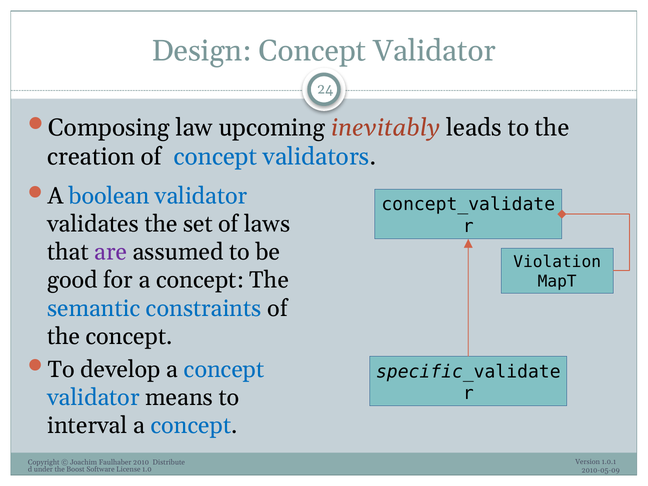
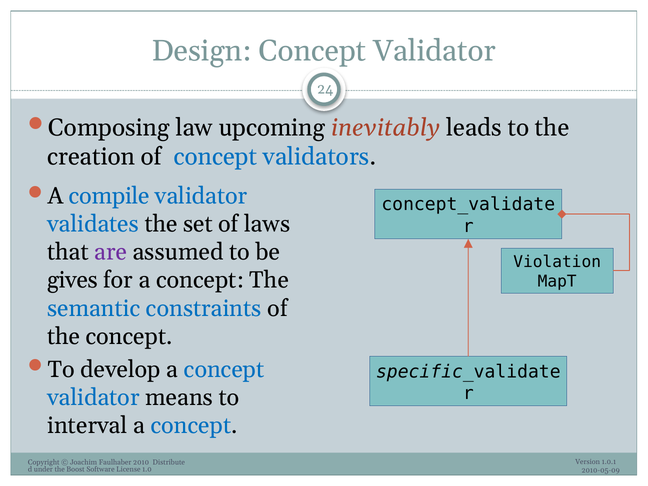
boolean: boolean -> compile (109, 196)
validates colour: black -> blue (93, 224)
good: good -> gives (72, 280)
